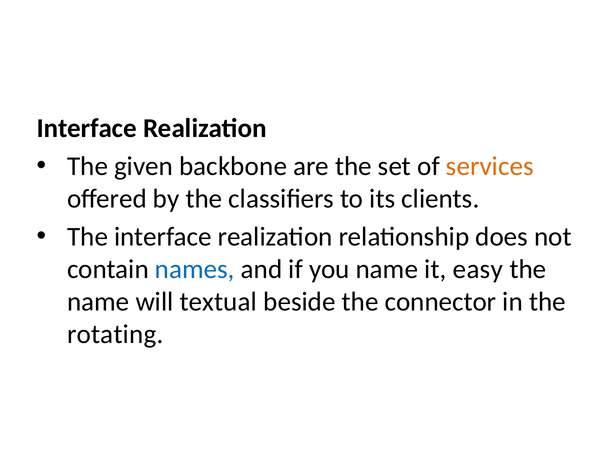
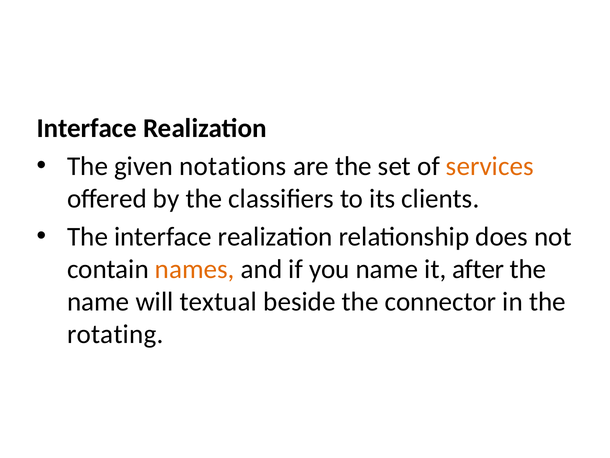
backbone: backbone -> notations (233, 166)
names colour: blue -> orange (195, 269)
easy: easy -> after (478, 269)
